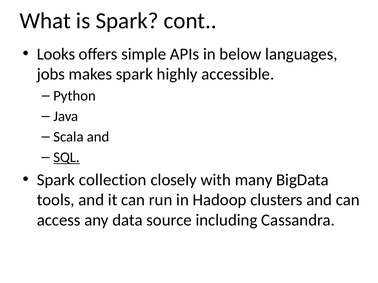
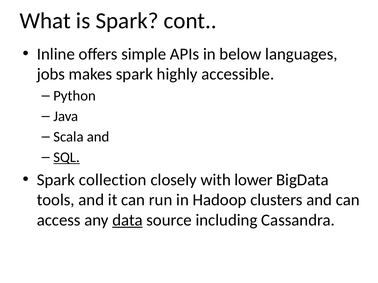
Looks: Looks -> Inline (56, 54)
many: many -> lower (254, 180)
data underline: none -> present (128, 220)
